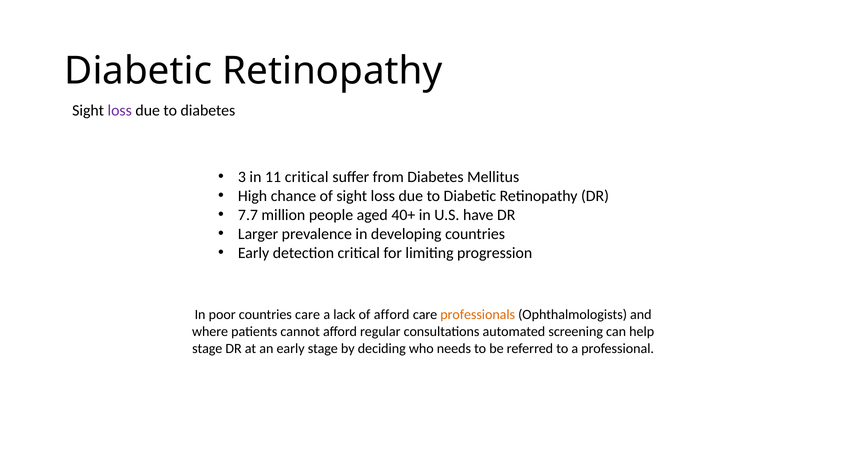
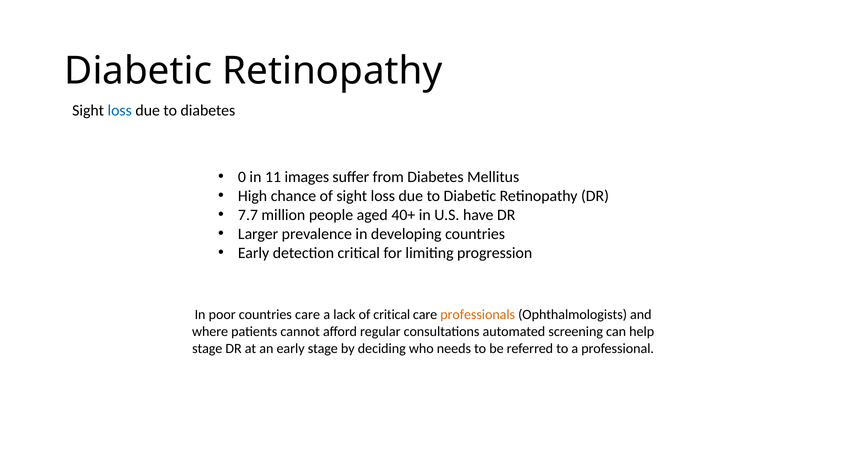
loss colour: purple -> blue (120, 110)
3: 3 -> 0 (242, 177)
11 critical: critical -> images (307, 177)
of afford: afford -> critical (392, 315)
